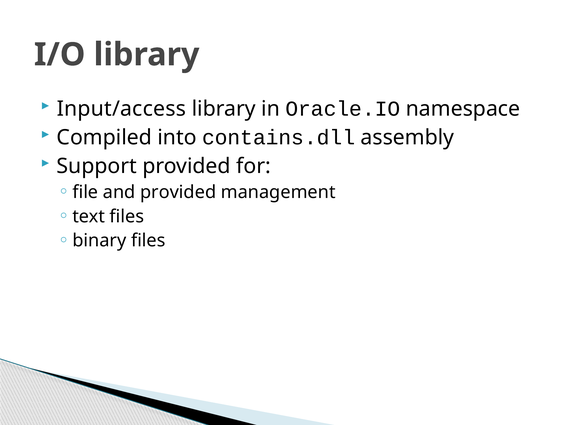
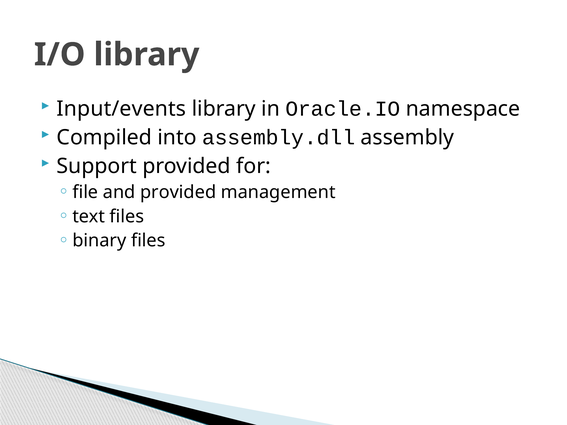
Input/access: Input/access -> Input/events (121, 109)
contains.dll: contains.dll -> assembly.dll (279, 138)
